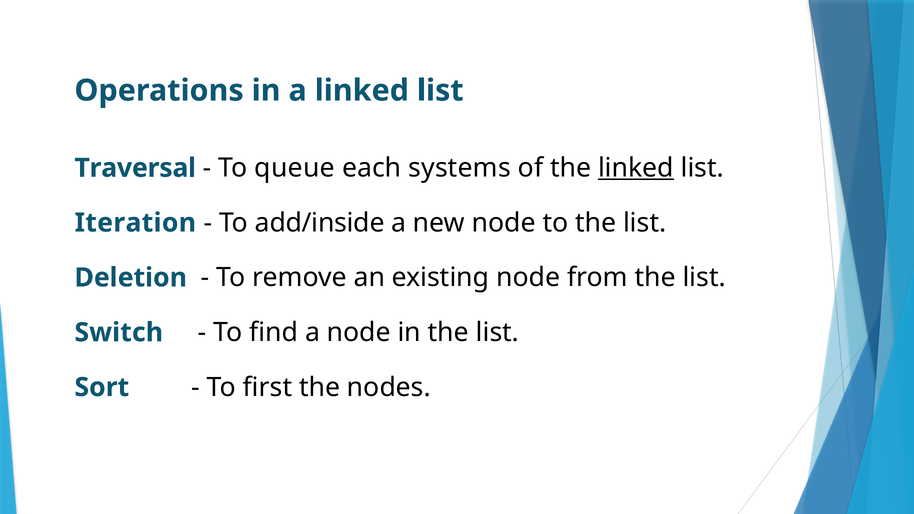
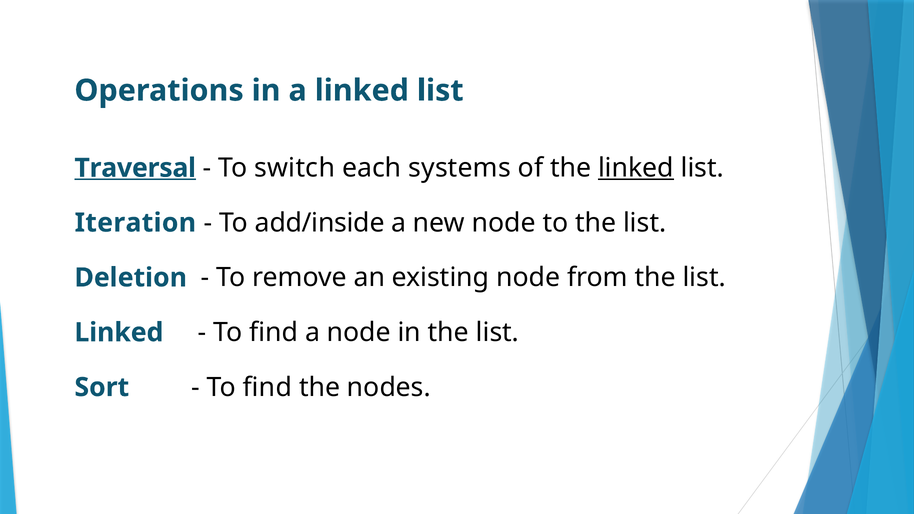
Traversal underline: none -> present (135, 168)
queue: queue -> switch (295, 168)
Switch: Switch -> Linked (119, 333)
first: first -> find (267, 387)
